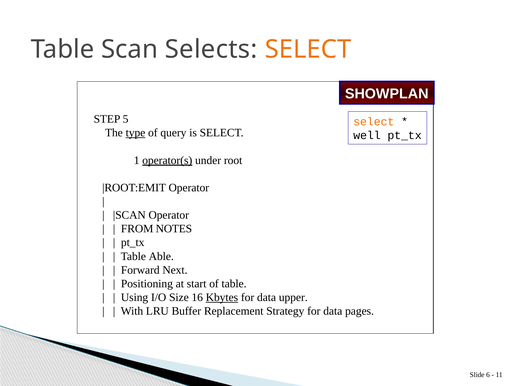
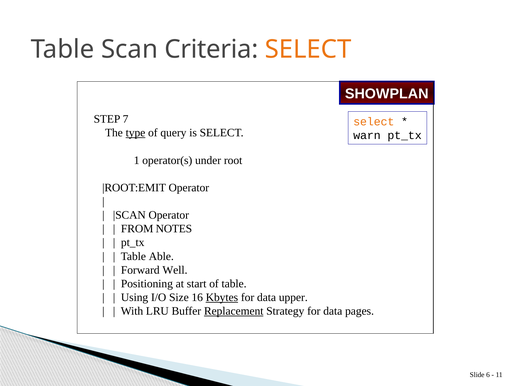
Selects: Selects -> Criteria (211, 49)
5: 5 -> 7 (126, 119)
well: well -> warn (367, 135)
operator(s underline: present -> none (167, 160)
Next: Next -> Well (175, 270)
Replacement underline: none -> present (234, 311)
